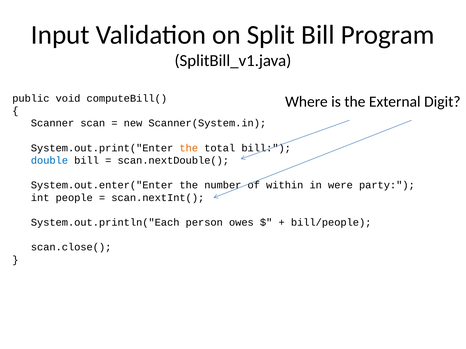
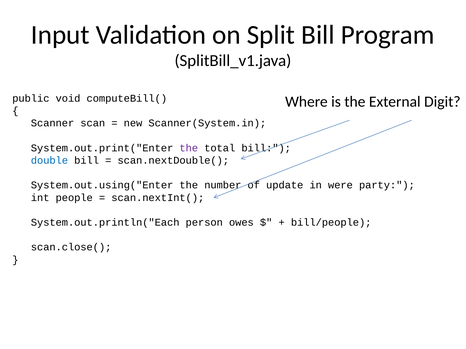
the colour: orange -> purple (189, 148)
System.out.enter("Enter: System.out.enter("Enter -> System.out.using("Enter (102, 185)
within: within -> update (285, 185)
